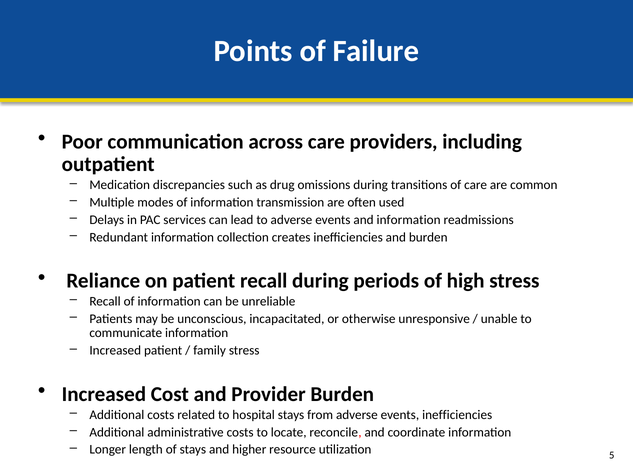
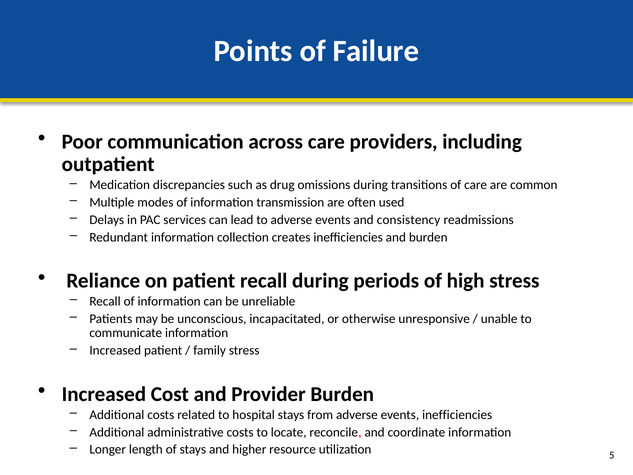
and information: information -> consistency (409, 220)
